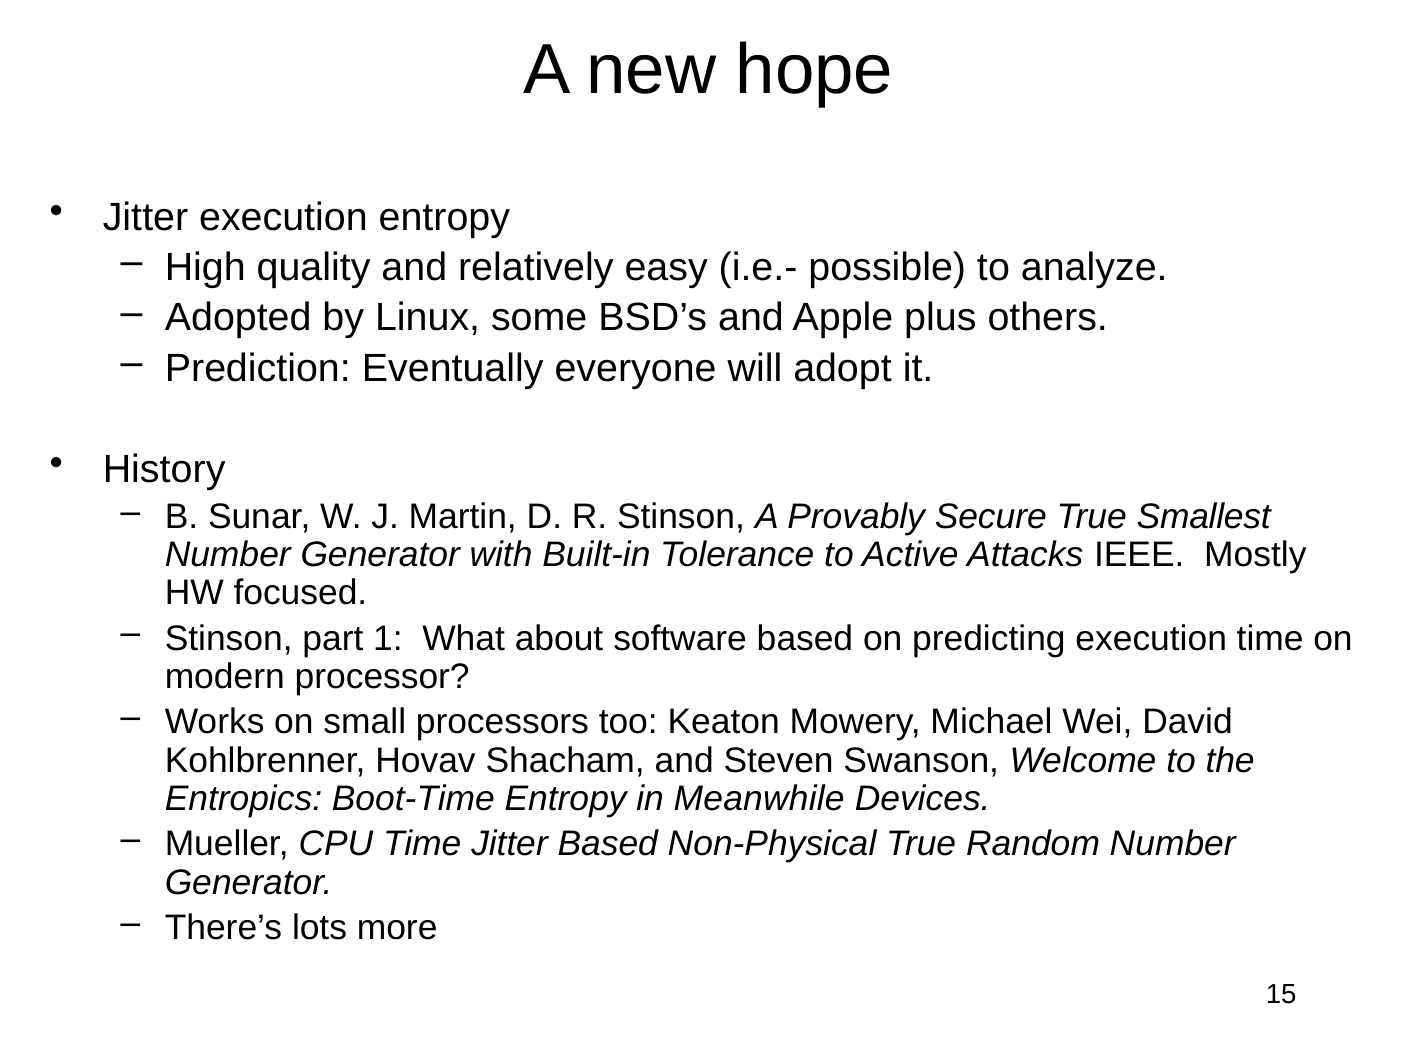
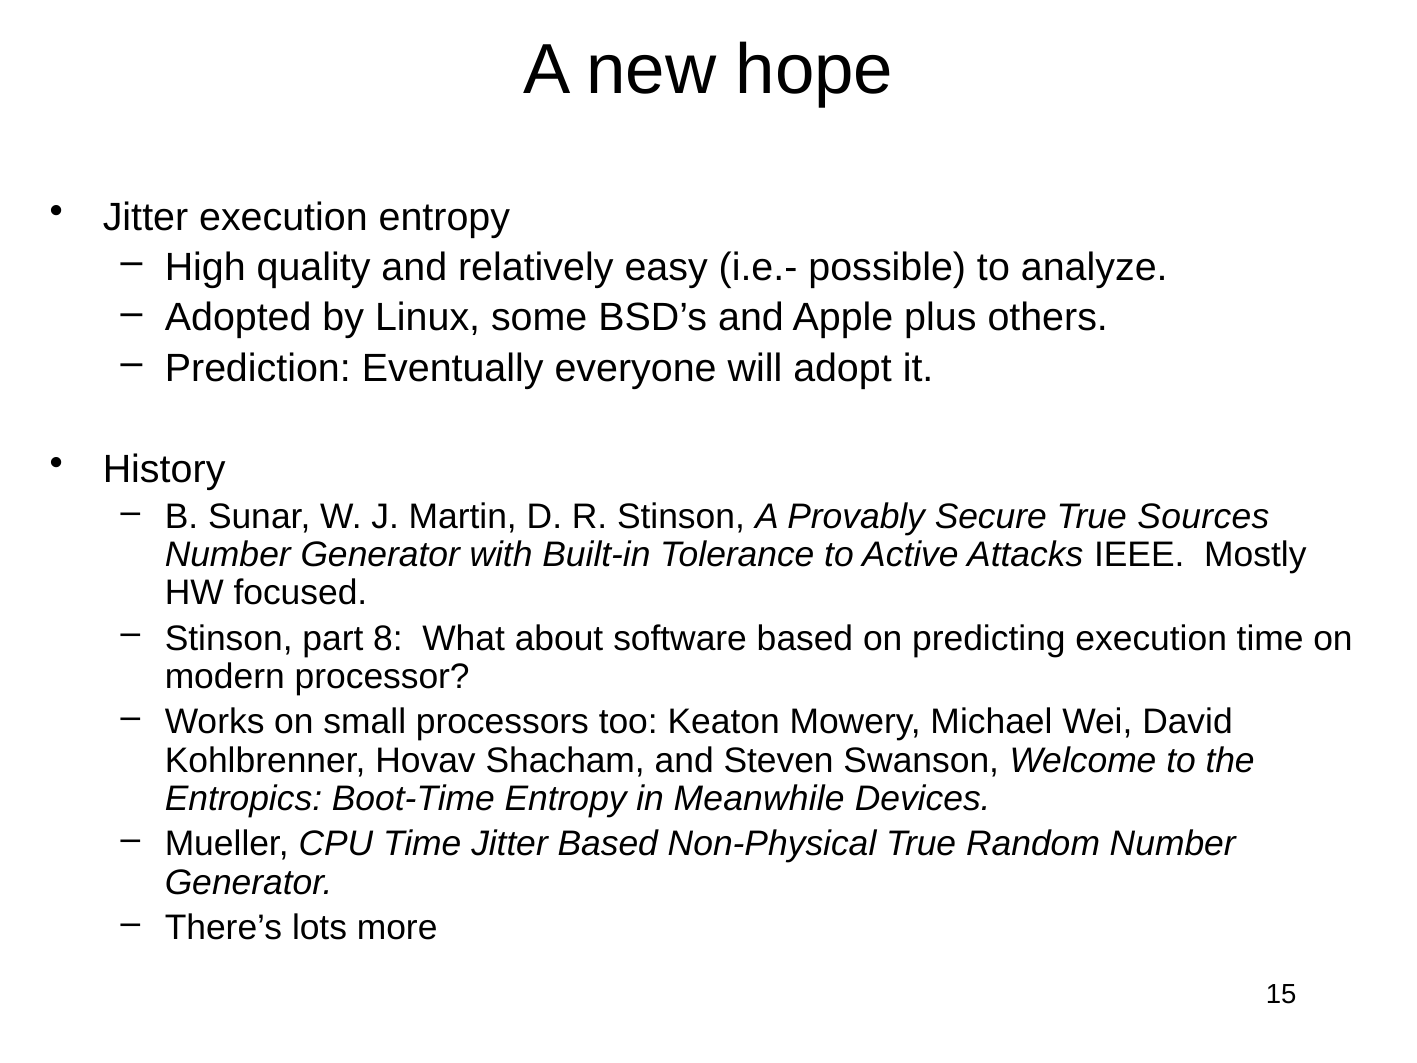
Smallest: Smallest -> Sources (1203, 517)
1: 1 -> 8 (388, 638)
